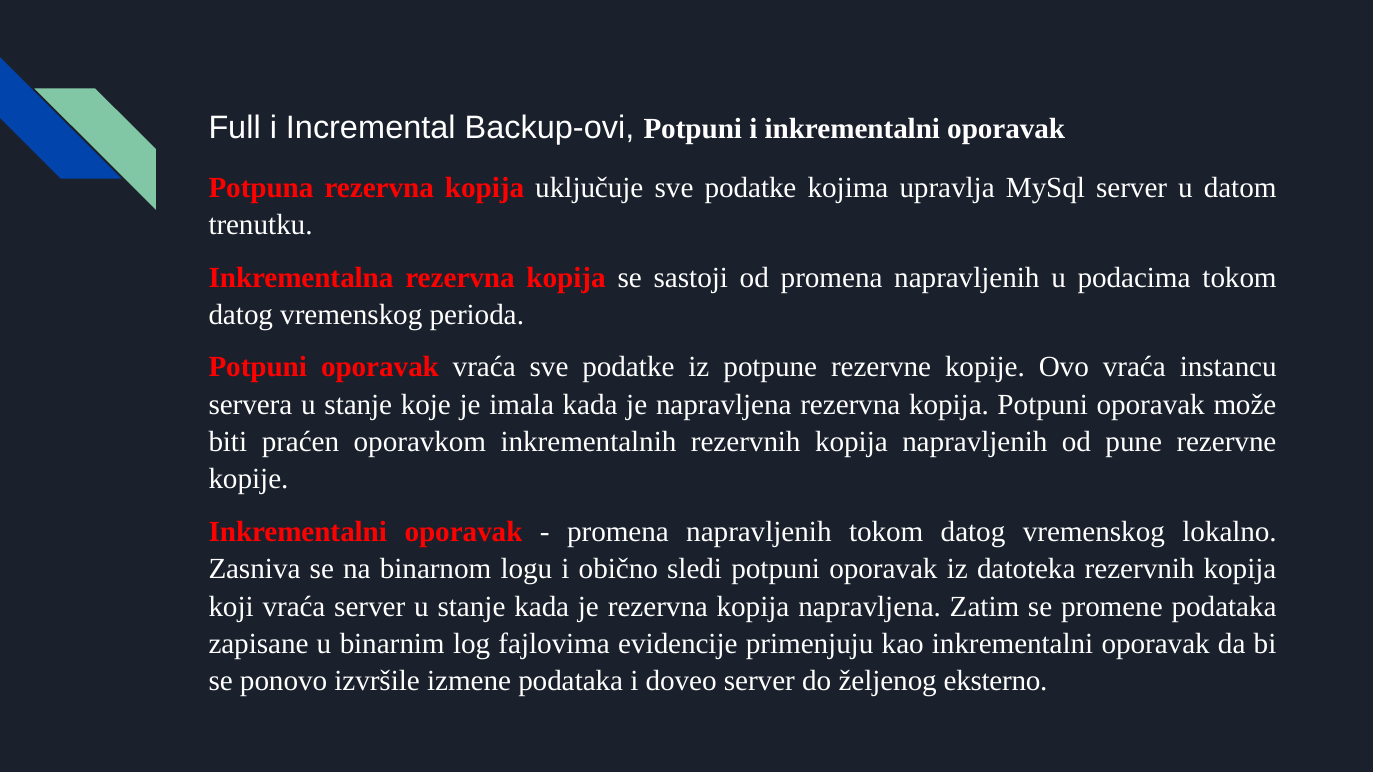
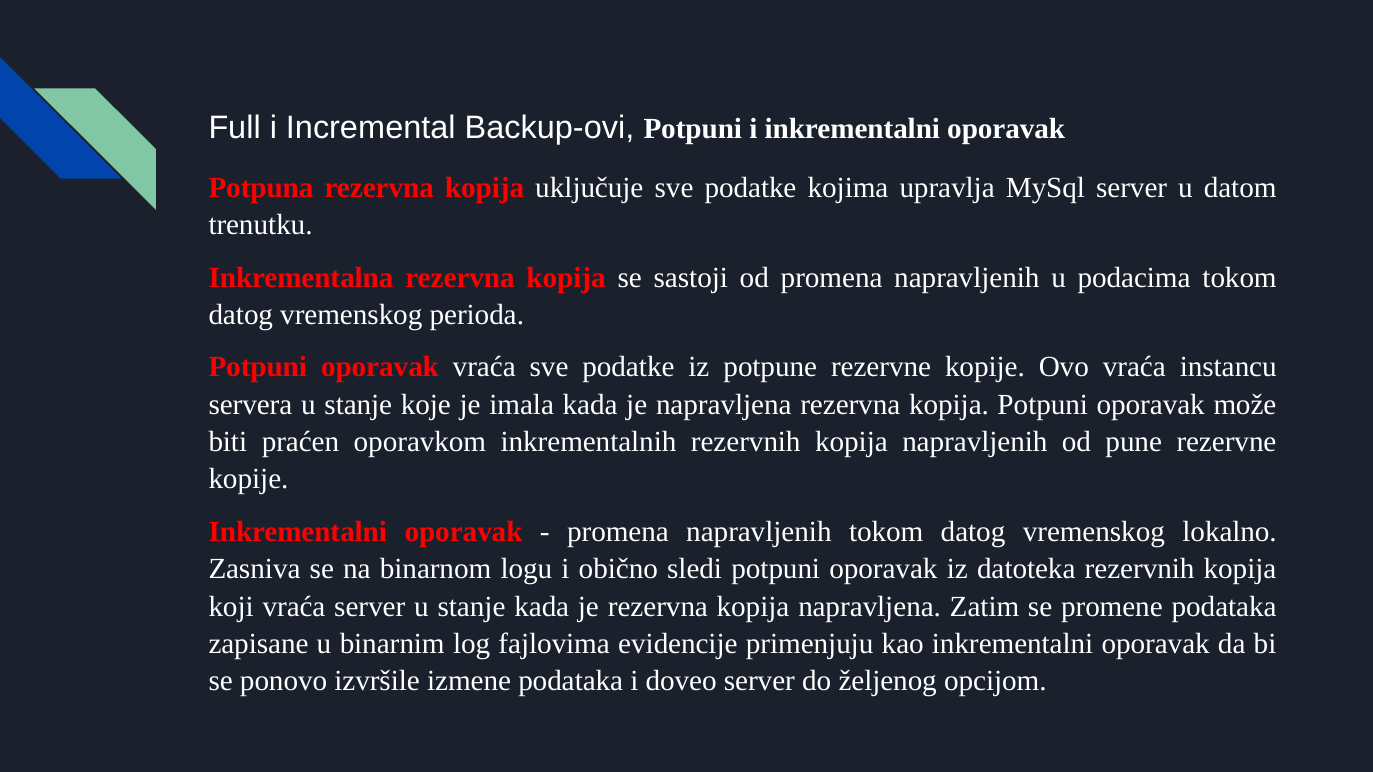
eksterno: eksterno -> opcijom (995, 682)
